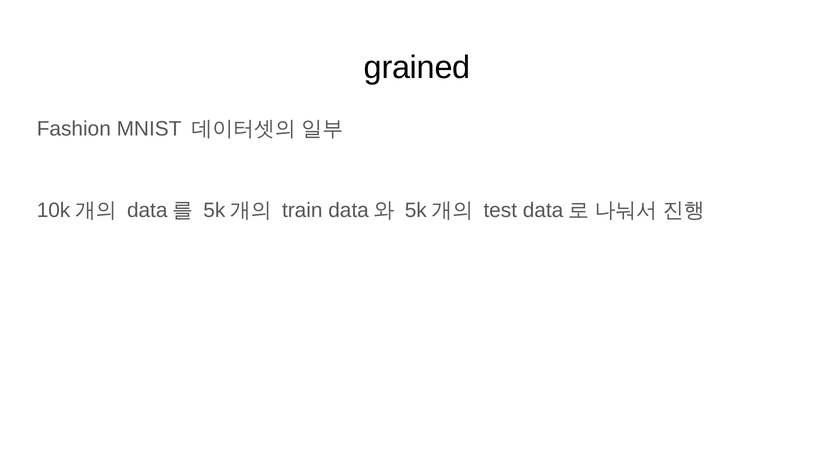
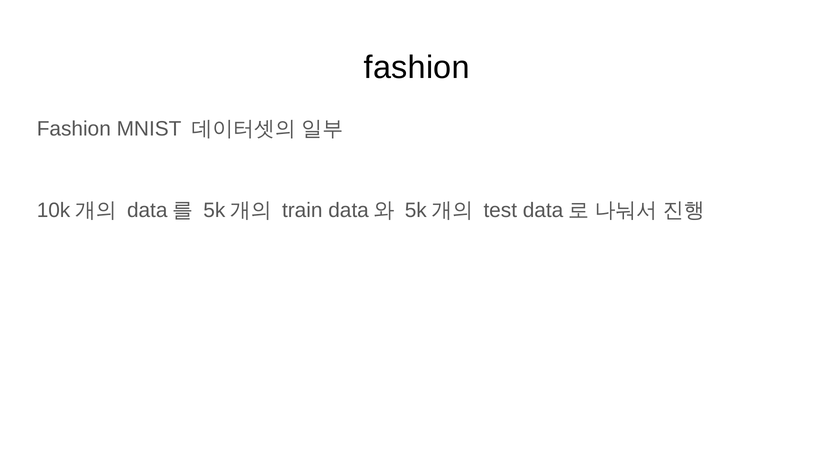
grained: grained -> fashion (417, 68)
